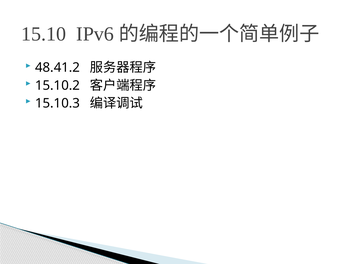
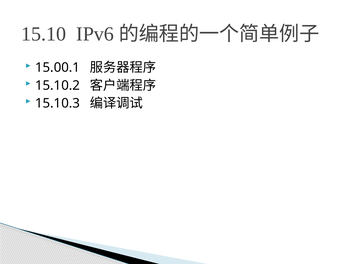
48.41.2: 48.41.2 -> 15.00.1 (58, 68)
